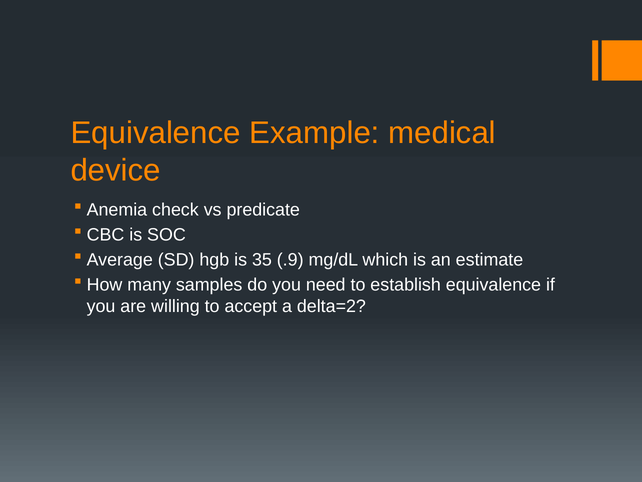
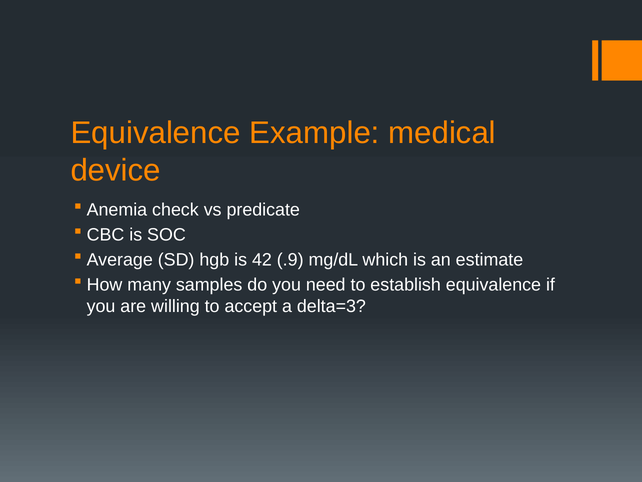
35: 35 -> 42 (262, 260)
delta=2: delta=2 -> delta=3 (331, 306)
